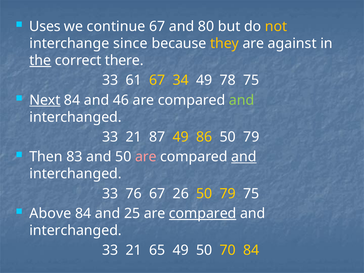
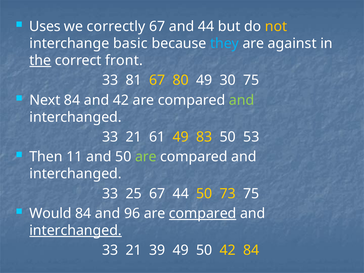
continue: continue -> correctly (116, 26)
and 80: 80 -> 44 (206, 26)
since: since -> basic (130, 43)
they colour: yellow -> light blue (225, 43)
there: there -> front (124, 60)
61: 61 -> 81 (134, 80)
34: 34 -> 80 (181, 80)
78: 78 -> 30 (228, 80)
Next underline: present -> none (45, 100)
and 46: 46 -> 42 (121, 100)
87: 87 -> 61 (157, 137)
86: 86 -> 83 (204, 137)
79: 79 -> 53 (251, 137)
83: 83 -> 11 (74, 157)
are colour: pink -> light green (146, 157)
and underline: present -> none (244, 157)
76: 76 -> 25 (134, 194)
67 26: 26 -> 44 (181, 194)
79: 79 -> 73 (228, 194)
Above: Above -> Would (50, 213)
25: 25 -> 96 (132, 213)
interchanged underline: none -> present (76, 230)
65: 65 -> 39 (157, 250)
50 70: 70 -> 42 (228, 250)
